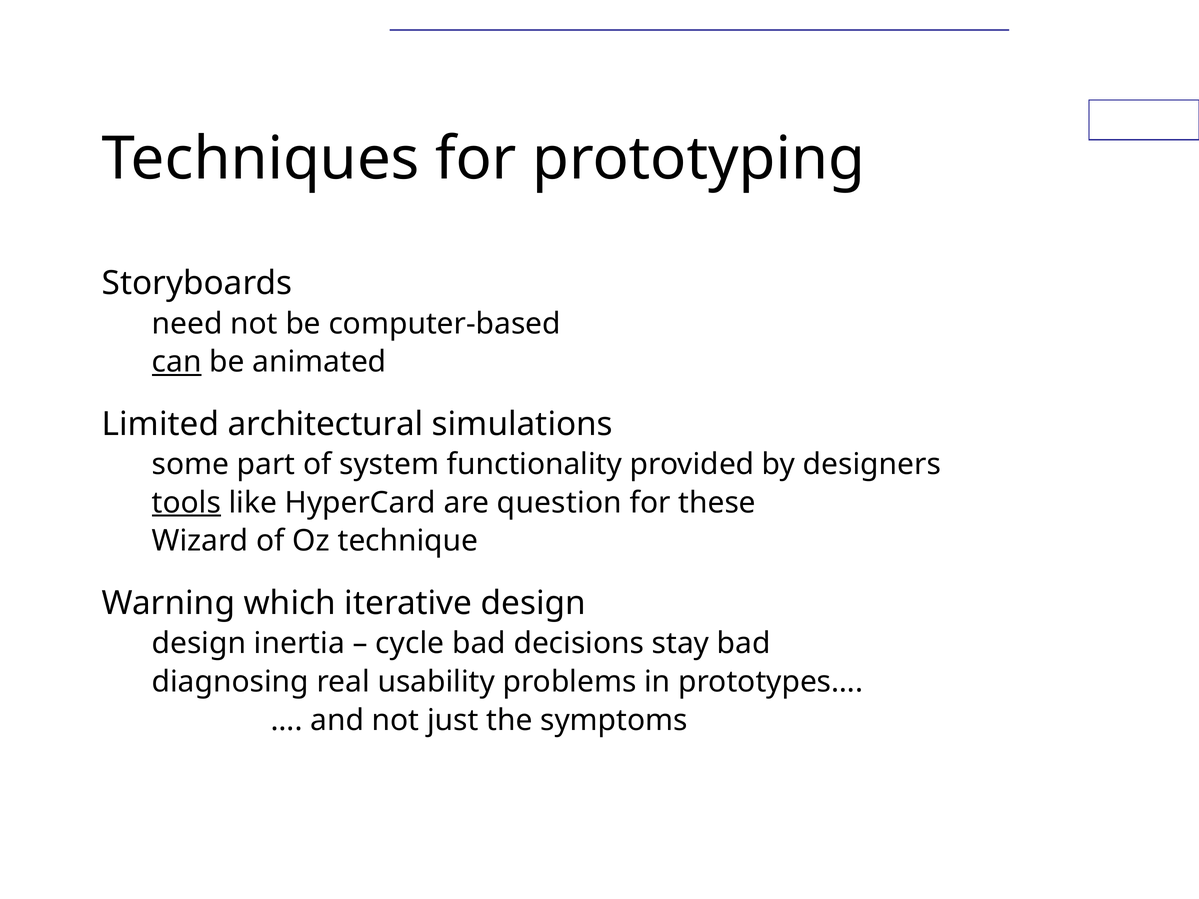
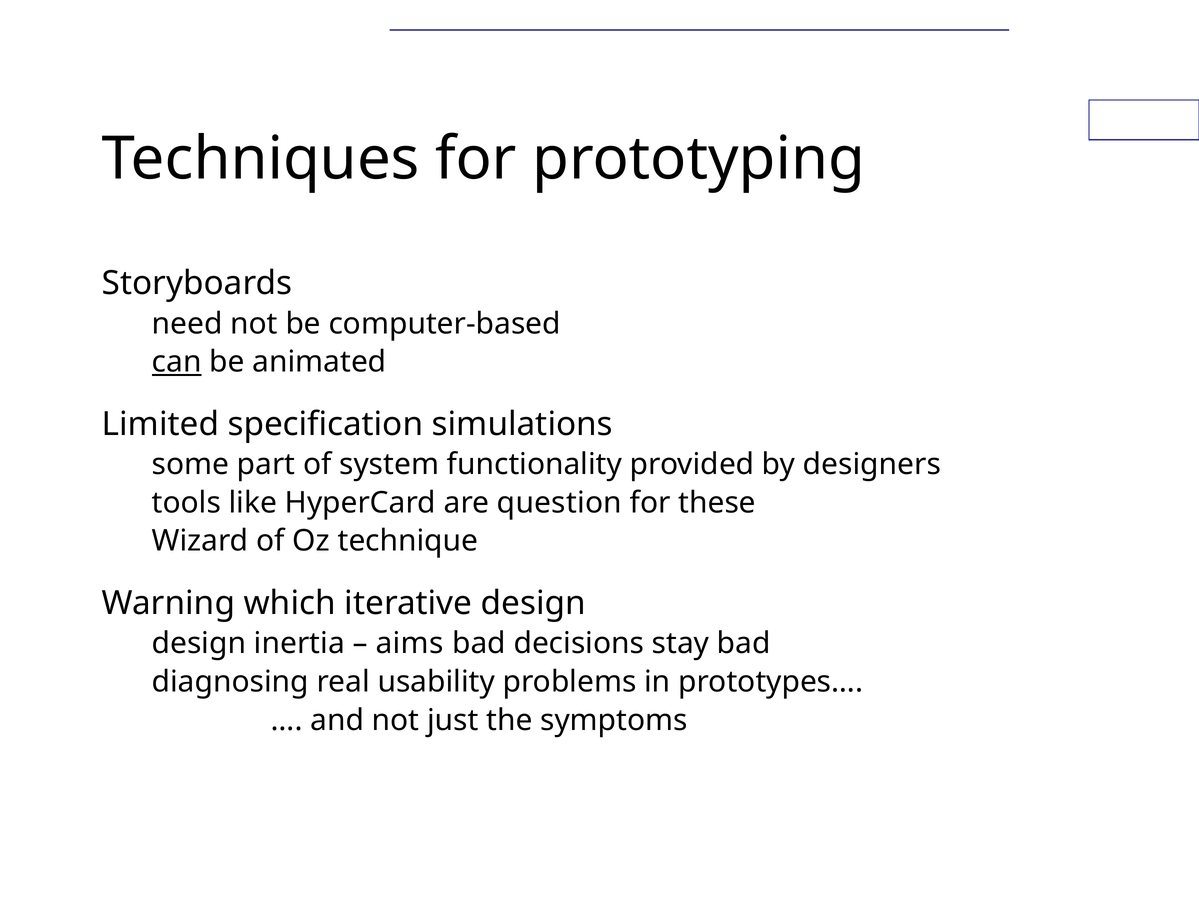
architectural: architectural -> specification (325, 424)
tools underline: present -> none (186, 503)
cycle: cycle -> aims (410, 644)
